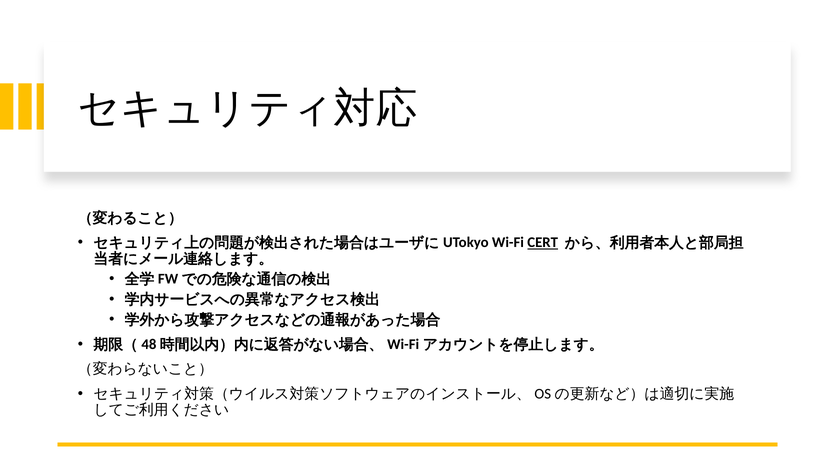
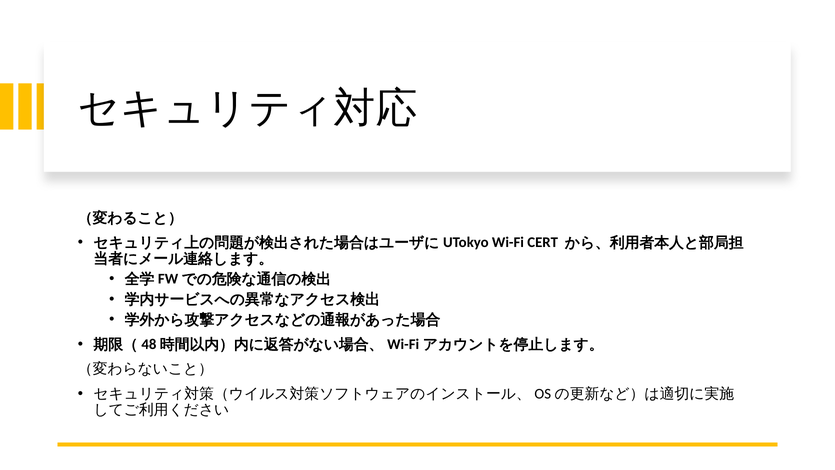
CERT underline: present -> none (543, 242)
